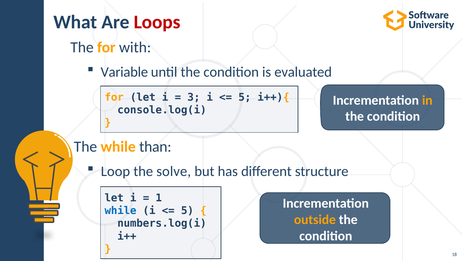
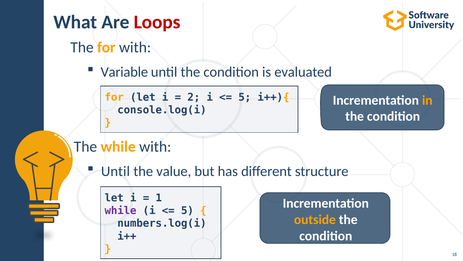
3: 3 -> 2 (194, 97)
while than: than -> with (155, 146)
Loop: Loop -> Until (115, 171)
solve: solve -> value (174, 171)
while colour: blue -> purple (121, 210)
